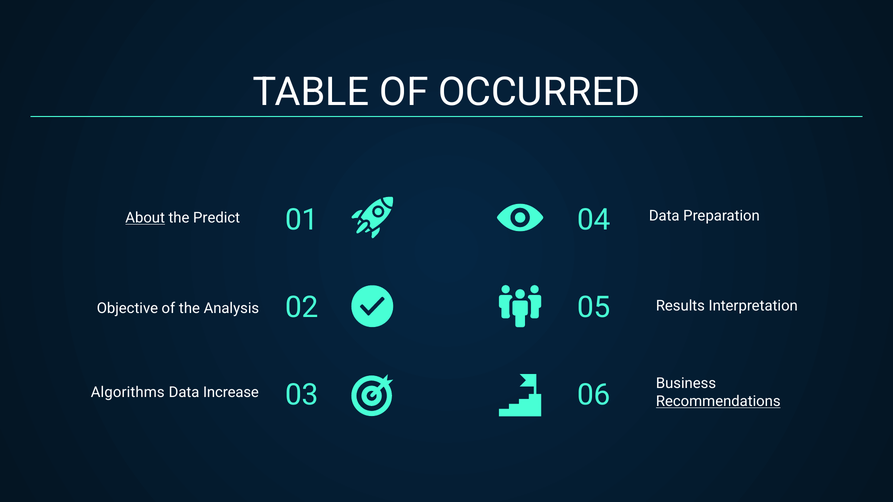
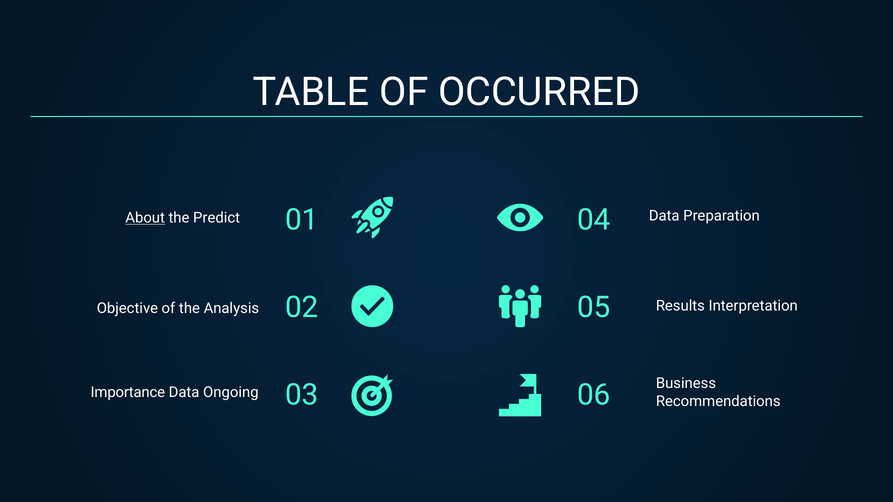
Algorithms: Algorithms -> Importance (128, 393)
Increase: Increase -> Ongoing (231, 393)
Recommendations underline: present -> none (718, 402)
